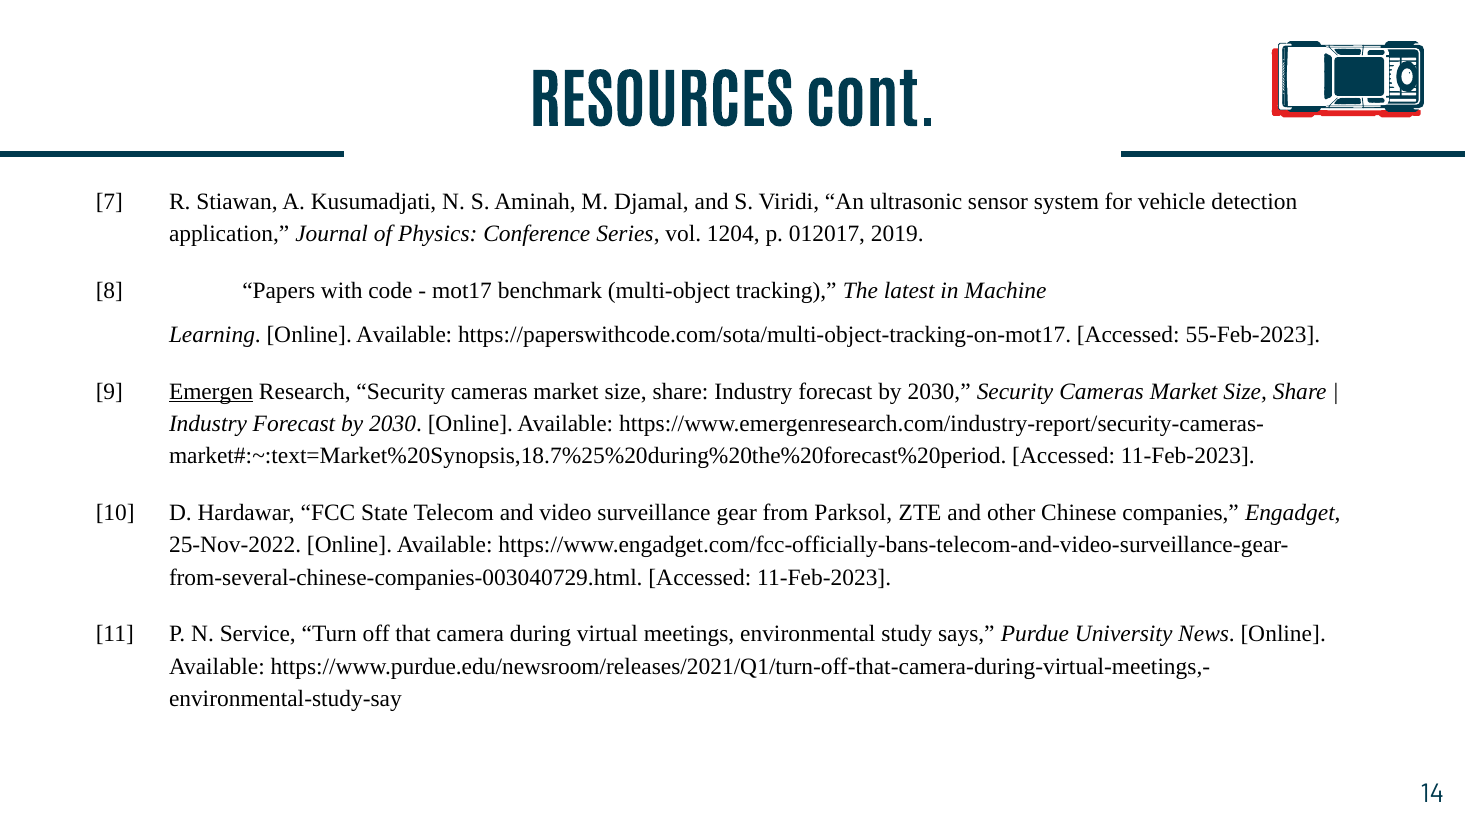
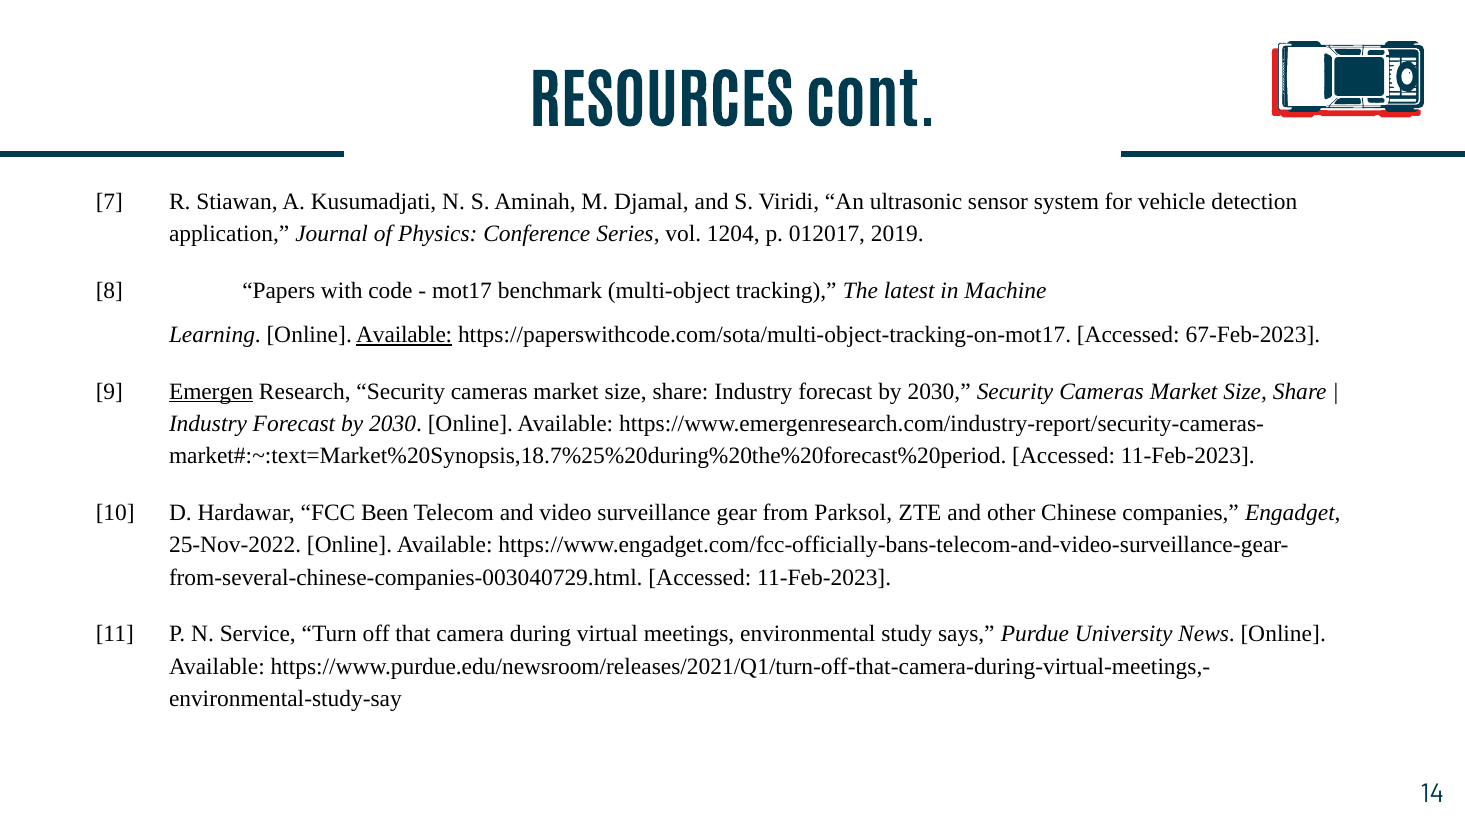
Available underline: none -> present (404, 335)
55-Feb-2023: 55-Feb-2023 -> 67-Feb-2023 (1253, 335)
State: State -> Been (385, 513)
